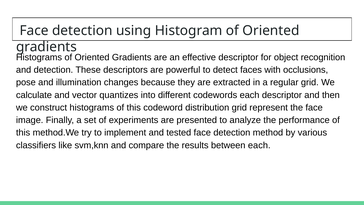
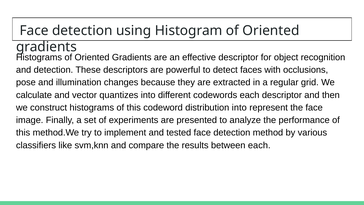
distribution grid: grid -> into (239, 107)
